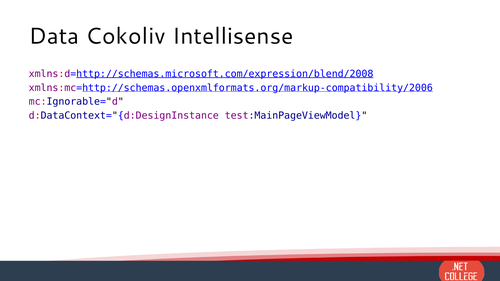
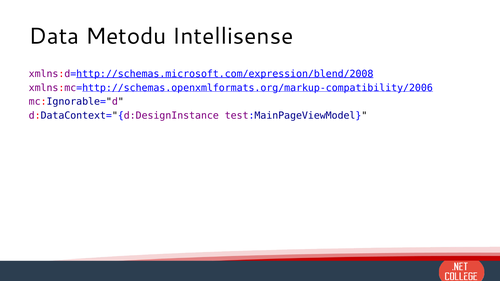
Cokoliv: Cokoliv -> Metodu (126, 36)
